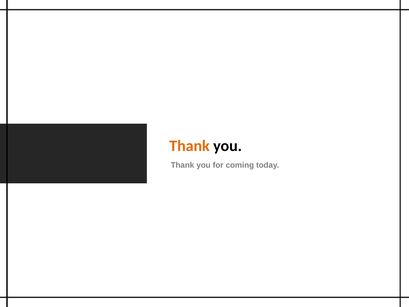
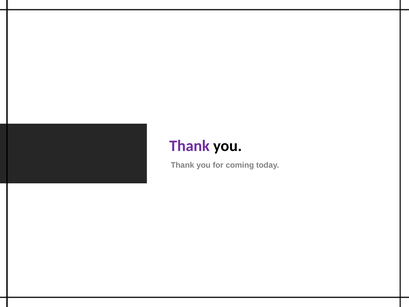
Thank colour: orange -> purple (190, 146)
